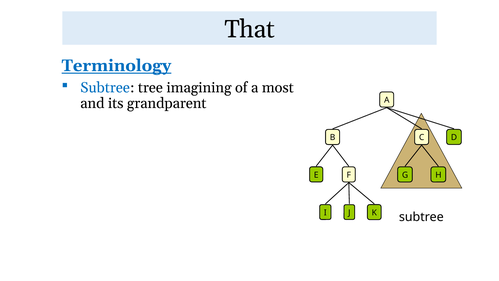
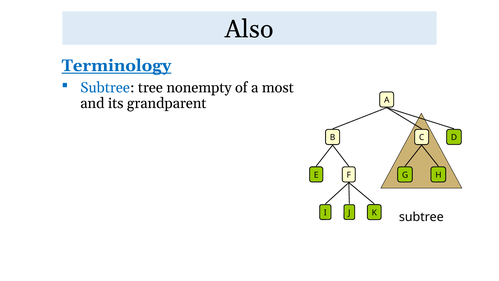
That: That -> Also (249, 29)
imagining: imagining -> nonempty (199, 88)
